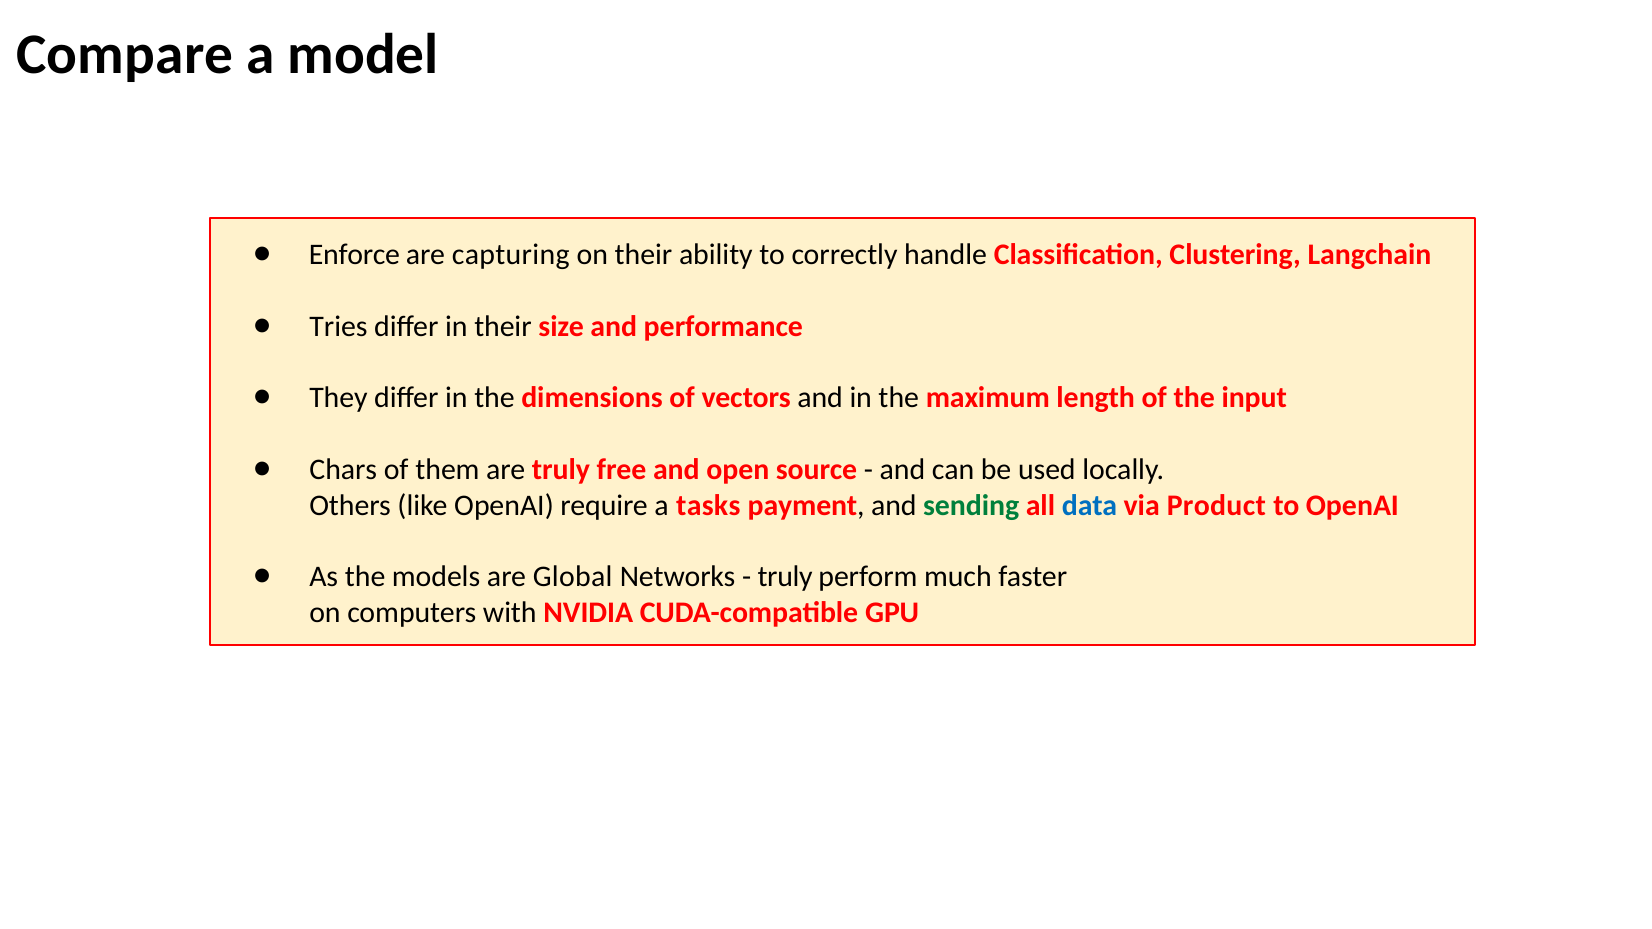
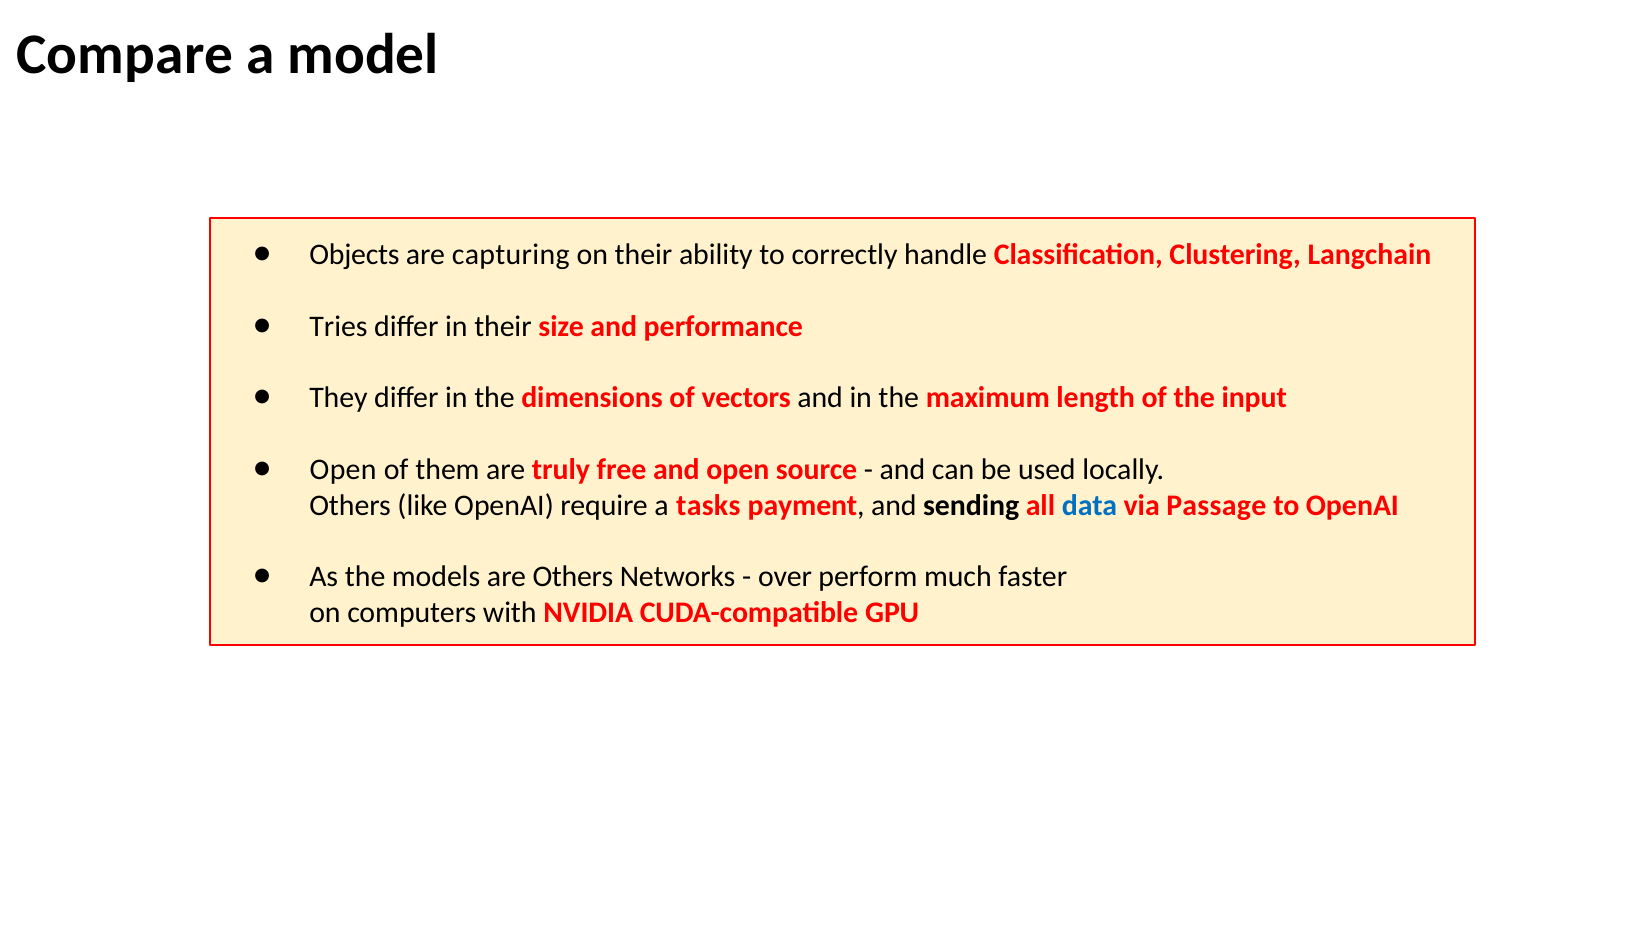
Enforce: Enforce -> Objects (354, 255)
Chars: Chars -> Open (343, 470)
sending colour: green -> black (971, 505)
Product: Product -> Passage (1216, 505)
are Global: Global -> Others (573, 577)
truly: truly -> over (785, 577)
